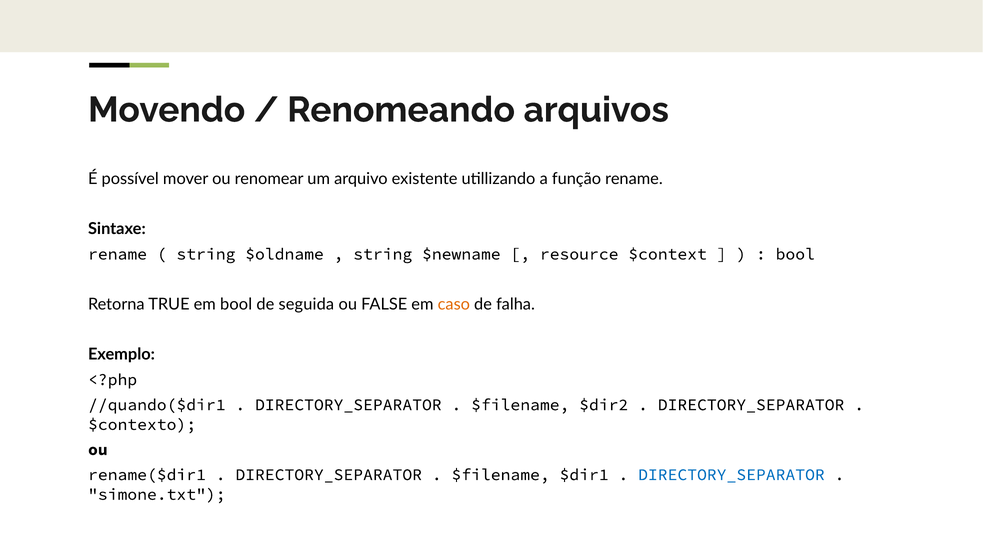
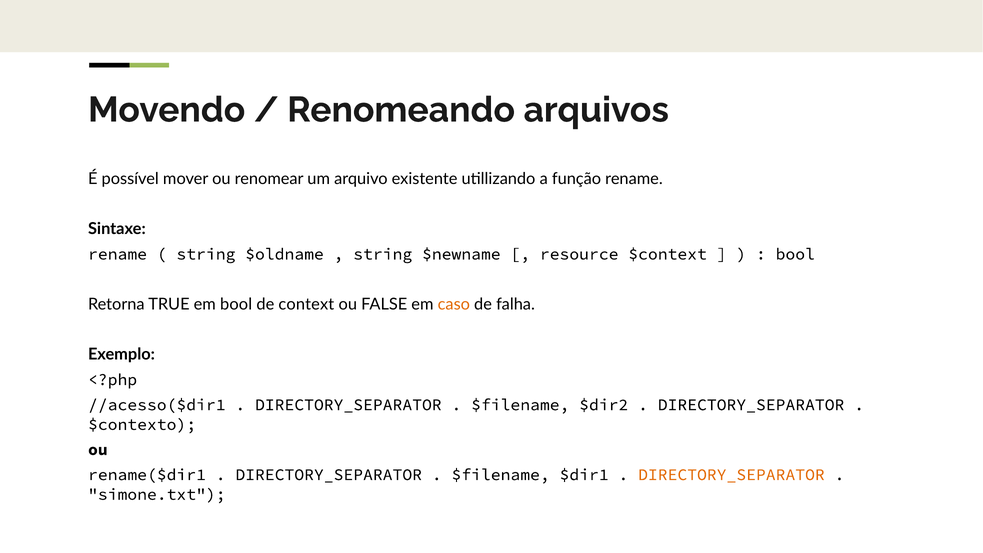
seguida: seguida -> context (306, 304)
//quando($dir1: //quando($dir1 -> //acesso($dir1 (157, 405)
DIRECTORY_SEPARATOR colour: blue -> orange (731, 475)
